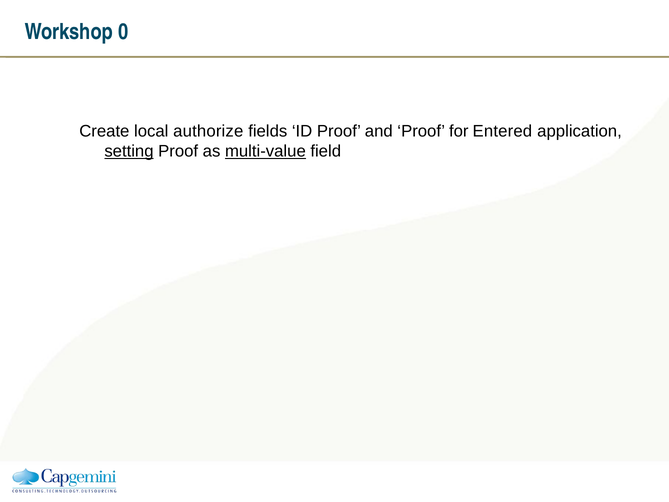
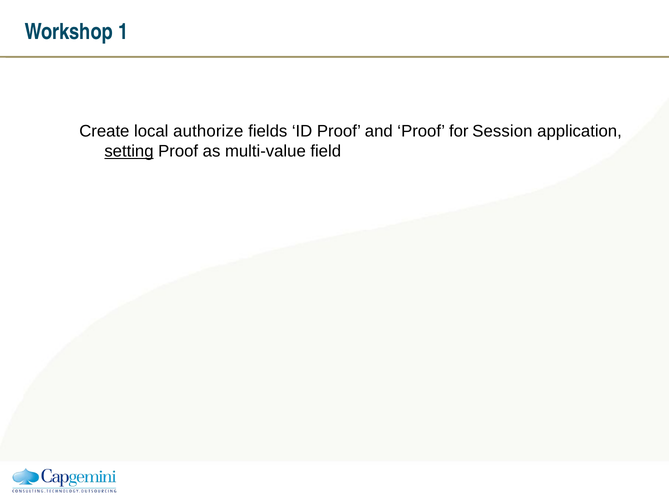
0: 0 -> 1 (123, 32)
Entered: Entered -> Session (502, 131)
multi-value underline: present -> none (265, 151)
